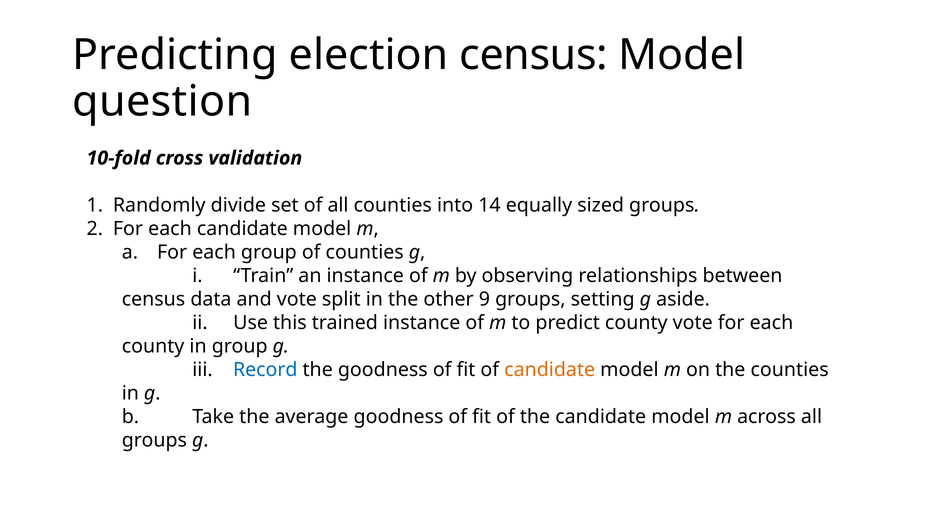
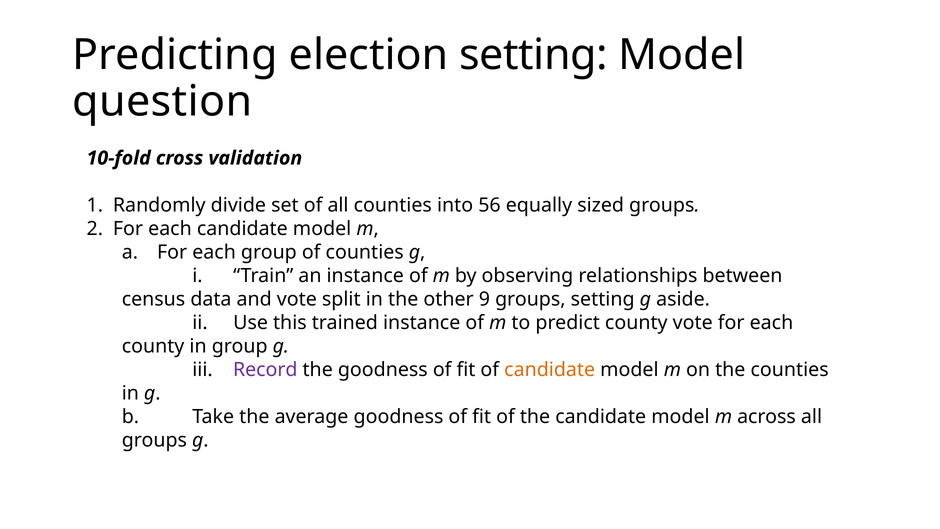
election census: census -> setting (534, 55)
14: 14 -> 56 (489, 205)
Record colour: blue -> purple (265, 370)
